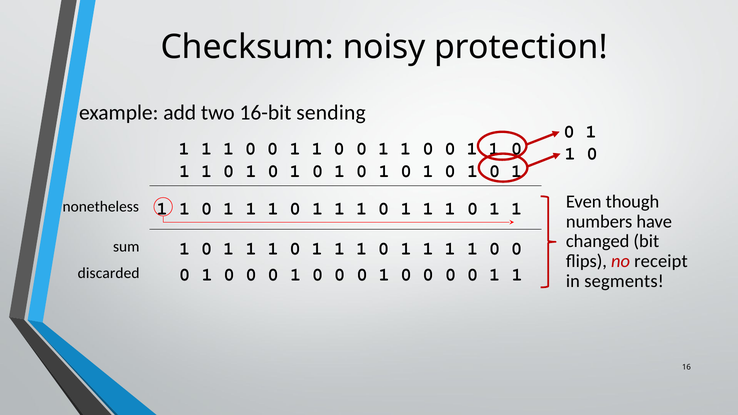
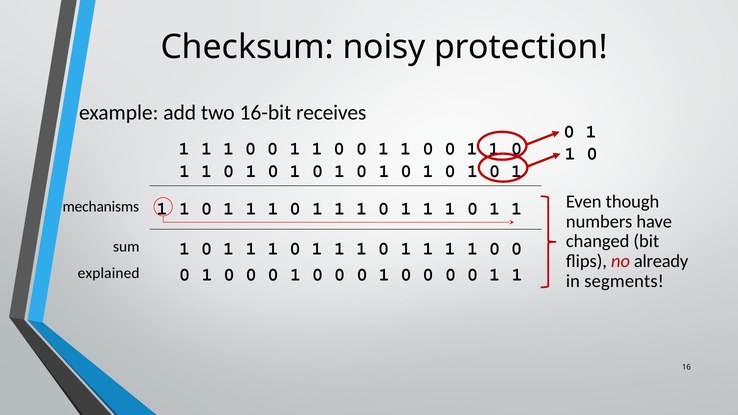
sending: sending -> receives (331, 113)
nonetheless: nonetheless -> mechanisms (101, 207)
receipt: receipt -> already (661, 261)
discarded: discarded -> explained (109, 273)
